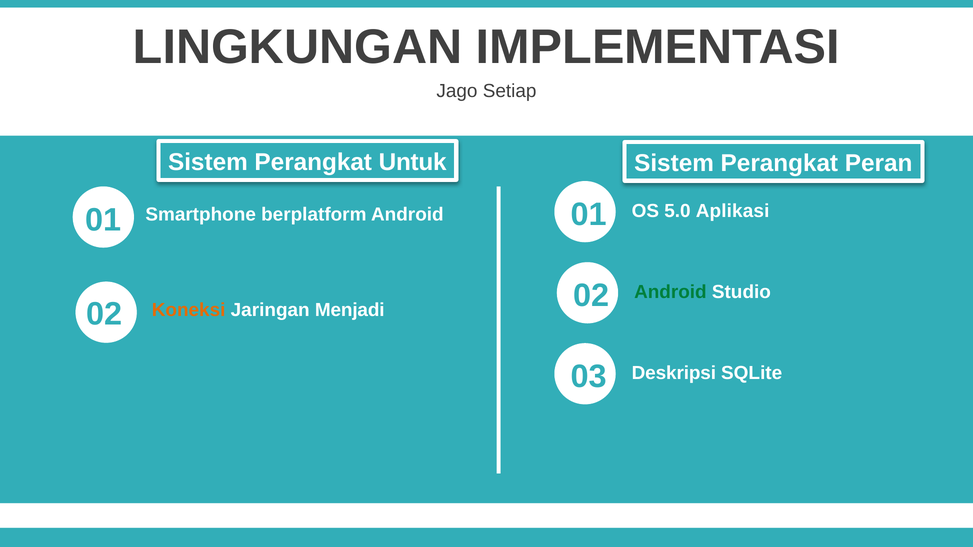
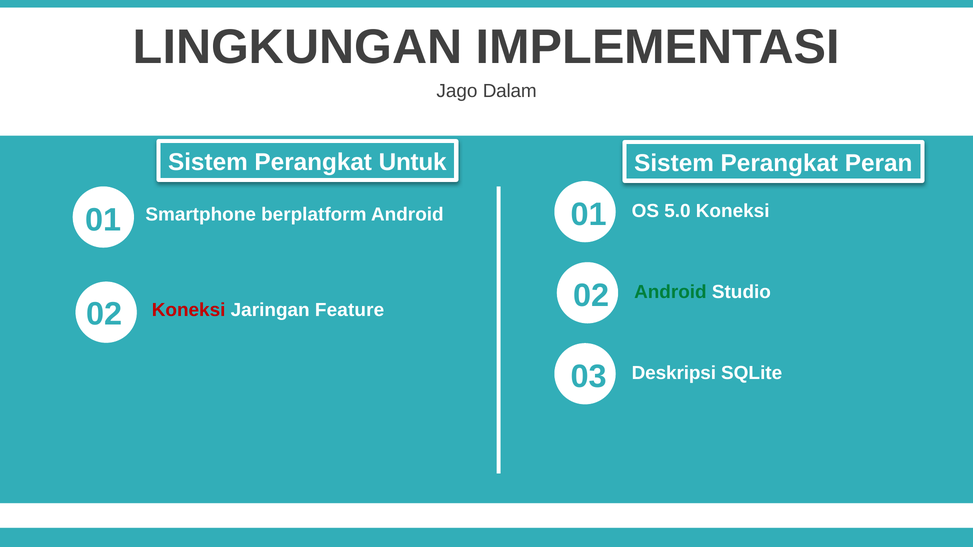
Setiap: Setiap -> Dalam (510, 91)
5.0 Aplikasi: Aplikasi -> Koneksi (733, 211)
Koneksi colour: orange -> red (189, 310)
Menjadi: Menjadi -> Feature (350, 310)
